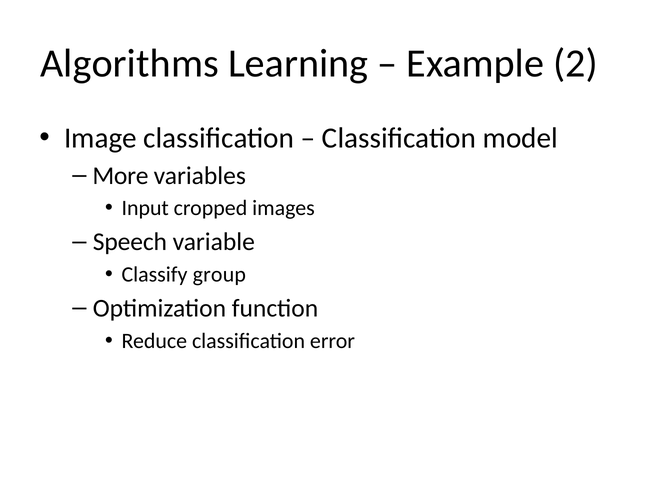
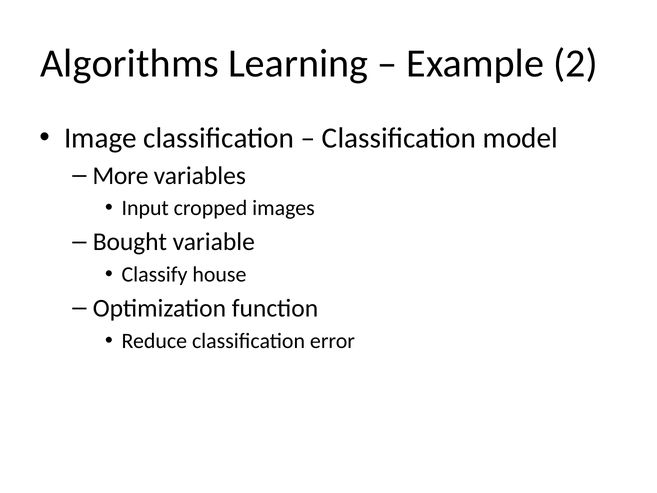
Speech: Speech -> Bought (130, 242)
group: group -> house (219, 274)
